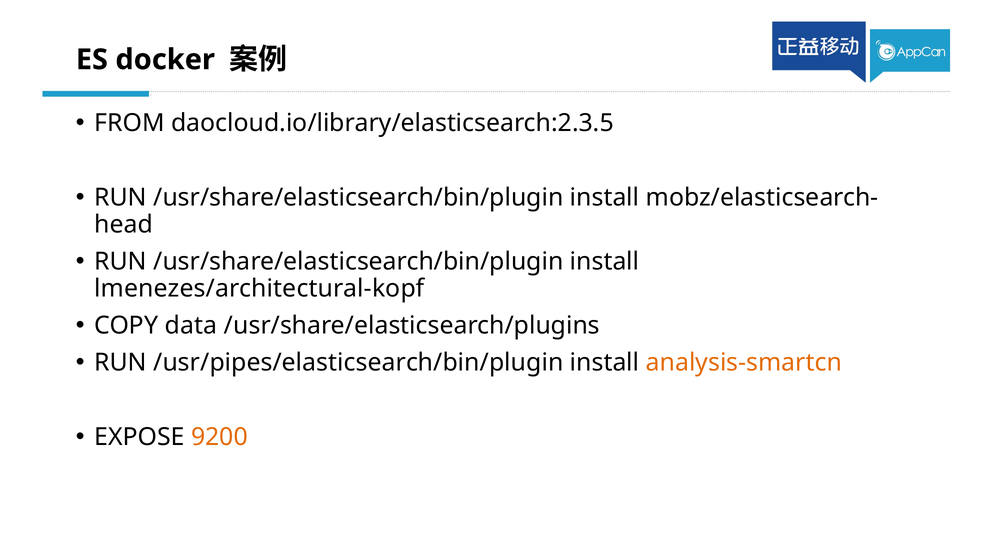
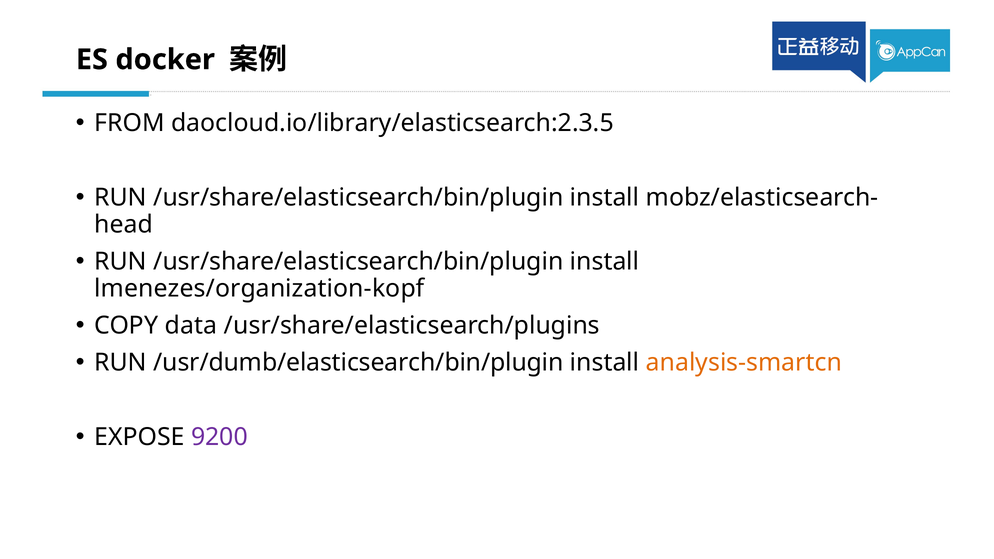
lmenezes/architectural-kopf: lmenezes/architectural-kopf -> lmenezes/organization-kopf (259, 288)
/usr/pipes/elasticsearch/bin/plugin: /usr/pipes/elasticsearch/bin/plugin -> /usr/dumb/elasticsearch/bin/plugin (358, 363)
9200 colour: orange -> purple (220, 437)
